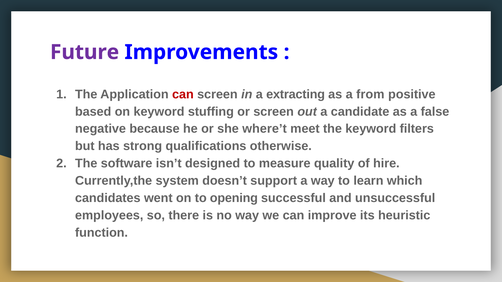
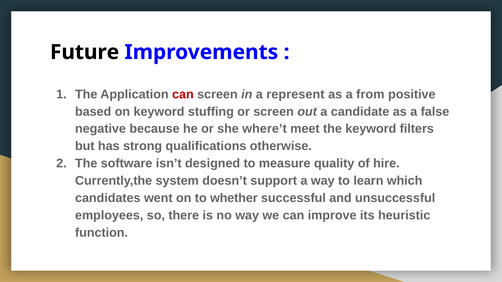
Future colour: purple -> black (85, 52)
extracting: extracting -> represent (295, 94)
opening: opening -> whether (234, 198)
